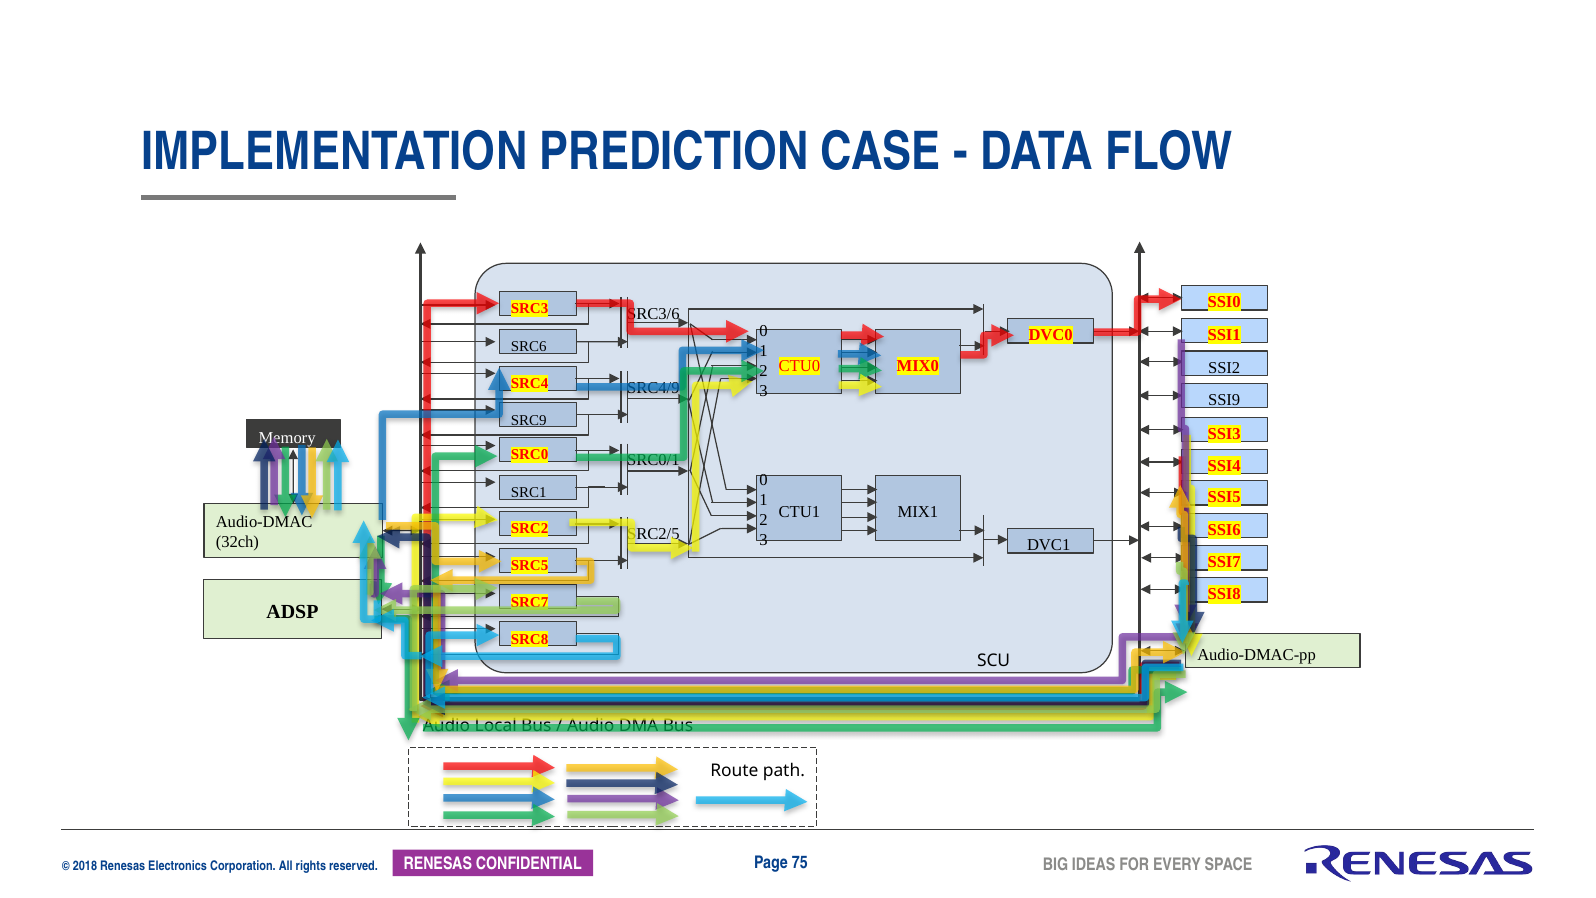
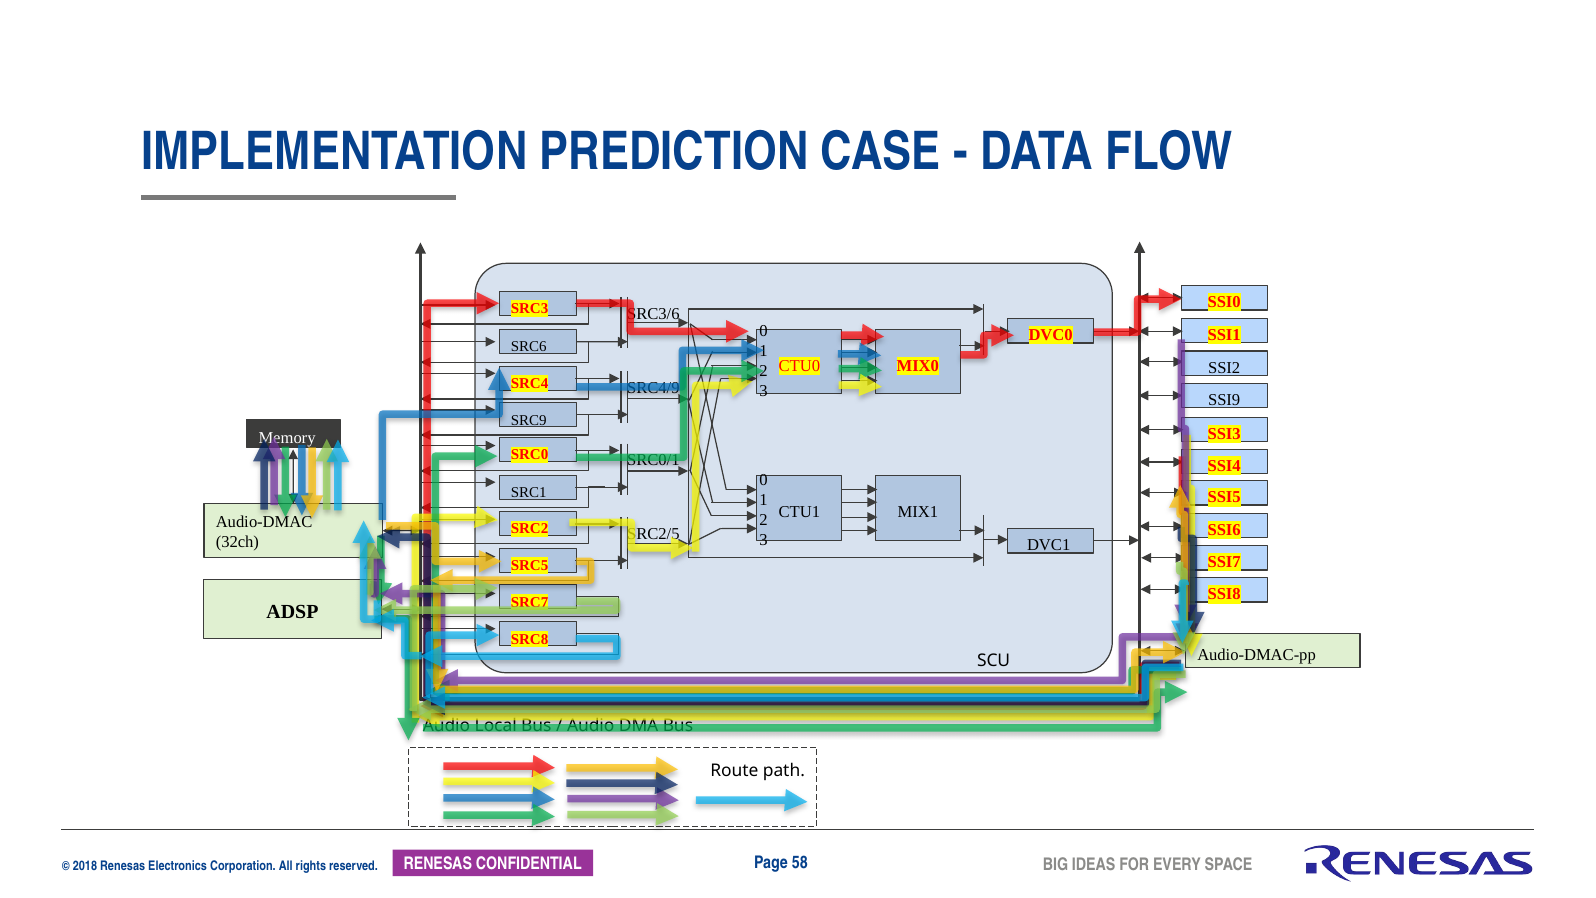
75: 75 -> 58 (800, 862)
